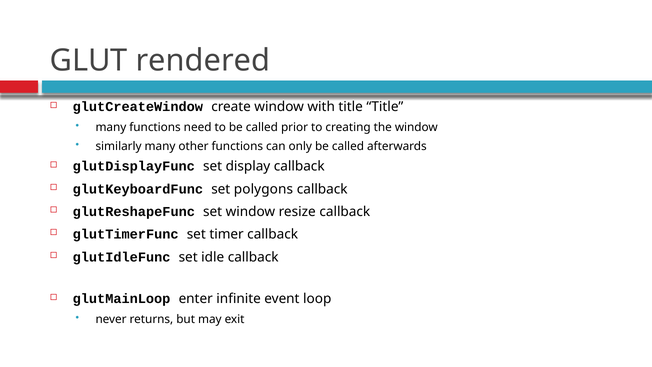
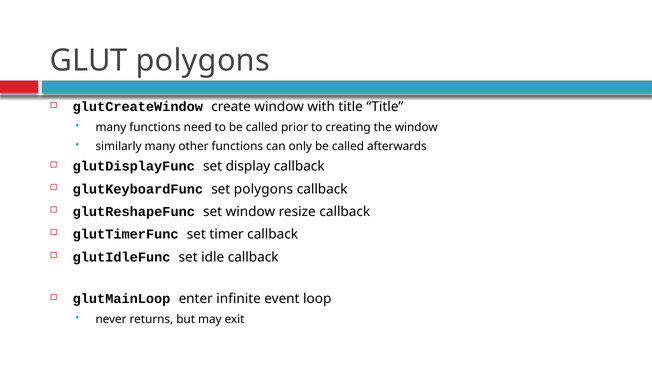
GLUT rendered: rendered -> polygons (203, 61)
